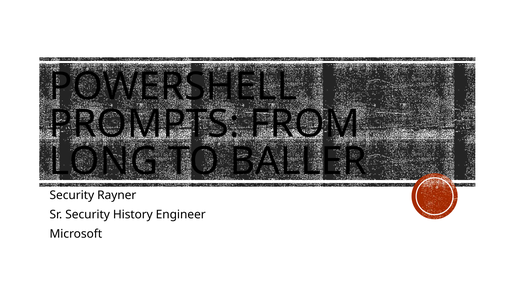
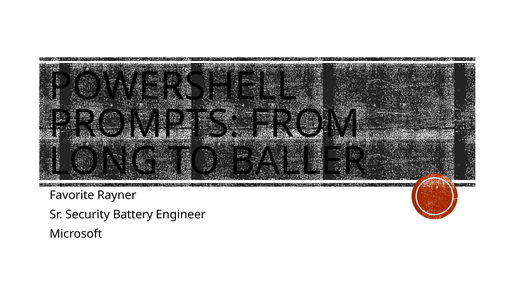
Security: Security -> Favorite (72, 196)
History: History -> Battery (133, 215)
